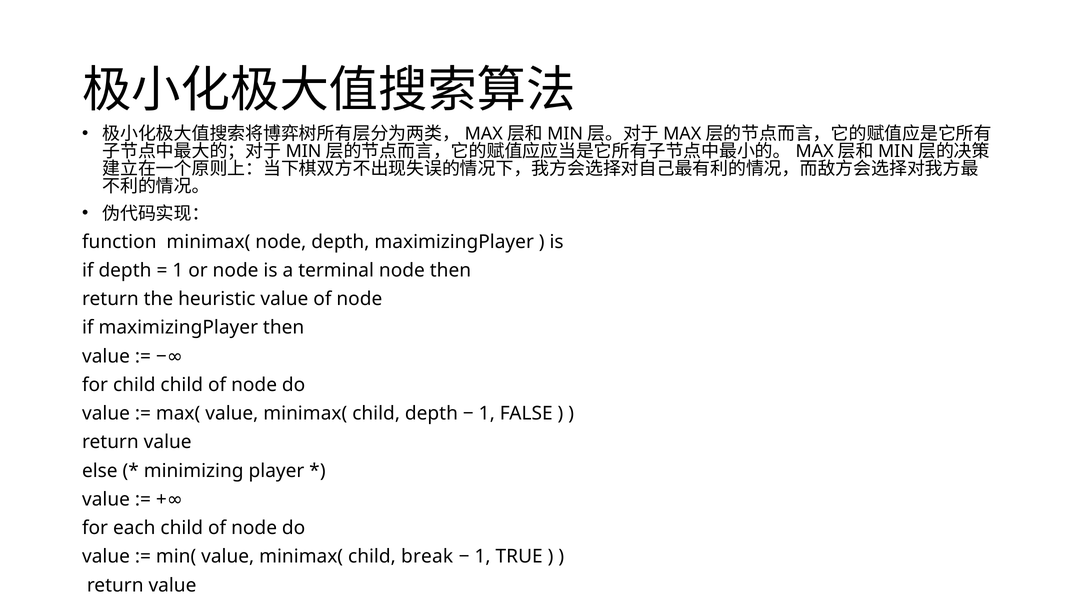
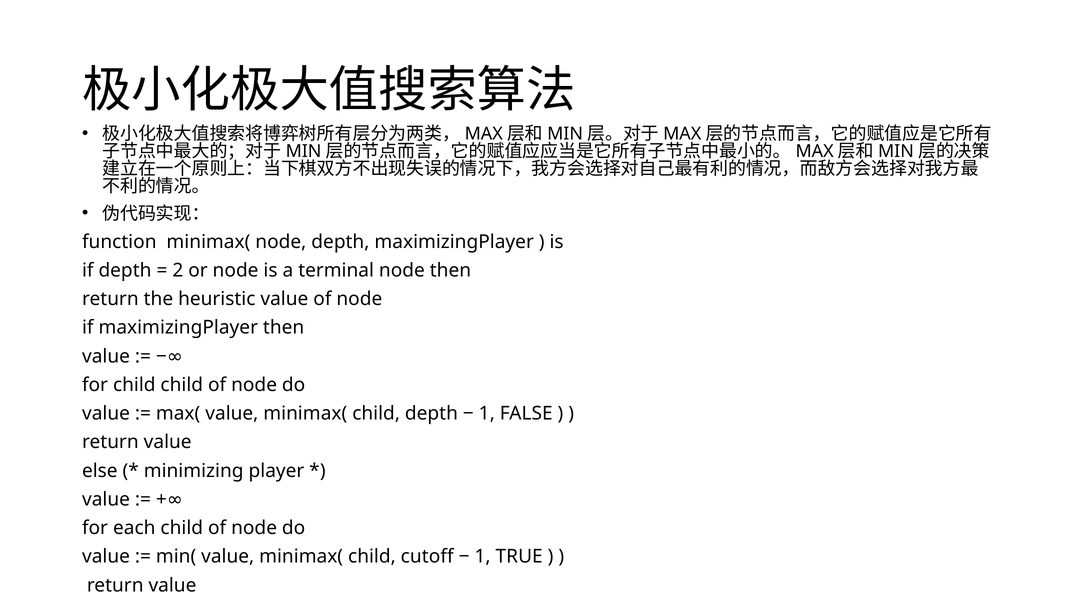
1: 1 -> 2 (178, 270)
break: break -> cutoff (427, 557)
